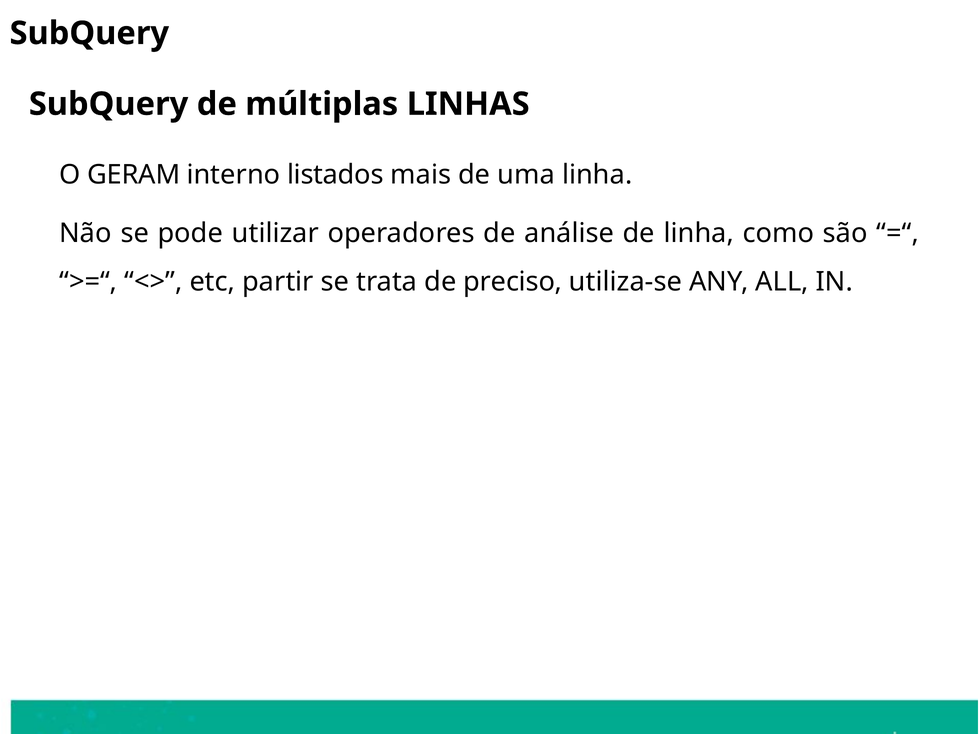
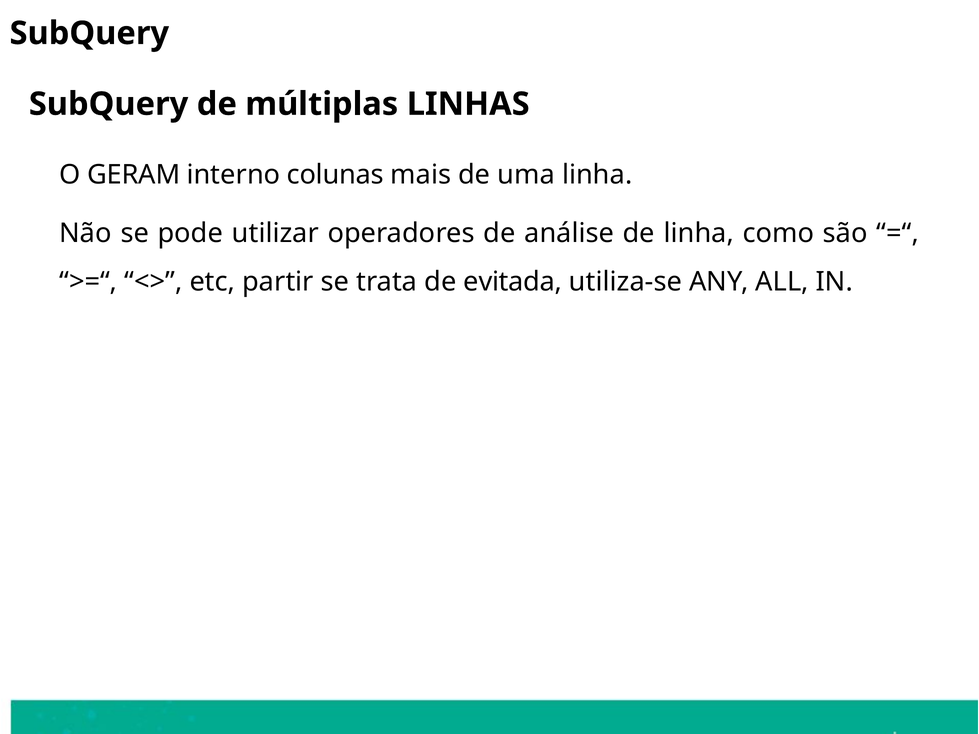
listados: listados -> colunas (335, 175)
preciso: preciso -> evitada (513, 282)
